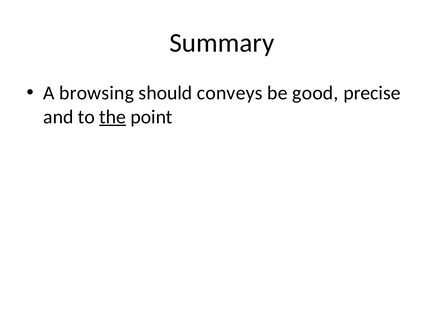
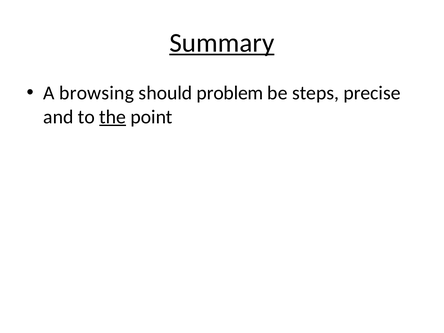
Summary underline: none -> present (222, 43)
conveys: conveys -> problem (230, 93)
good: good -> steps (315, 93)
